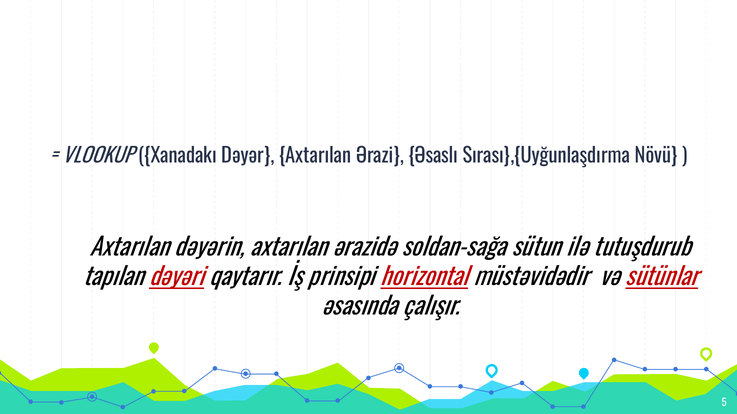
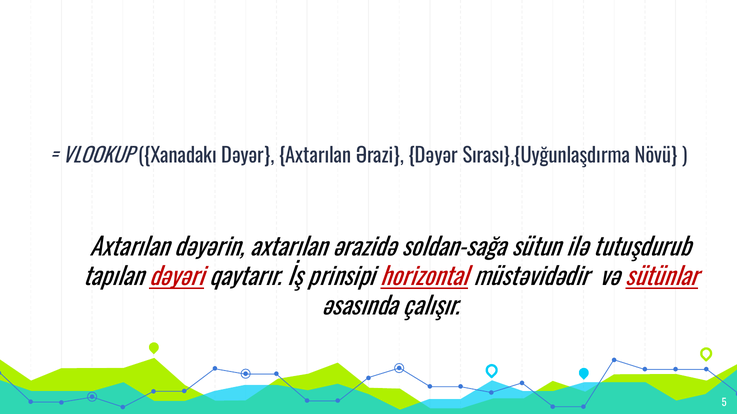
Ərazi Əsaslı: Əsaslı -> Dəyər (433, 156)
